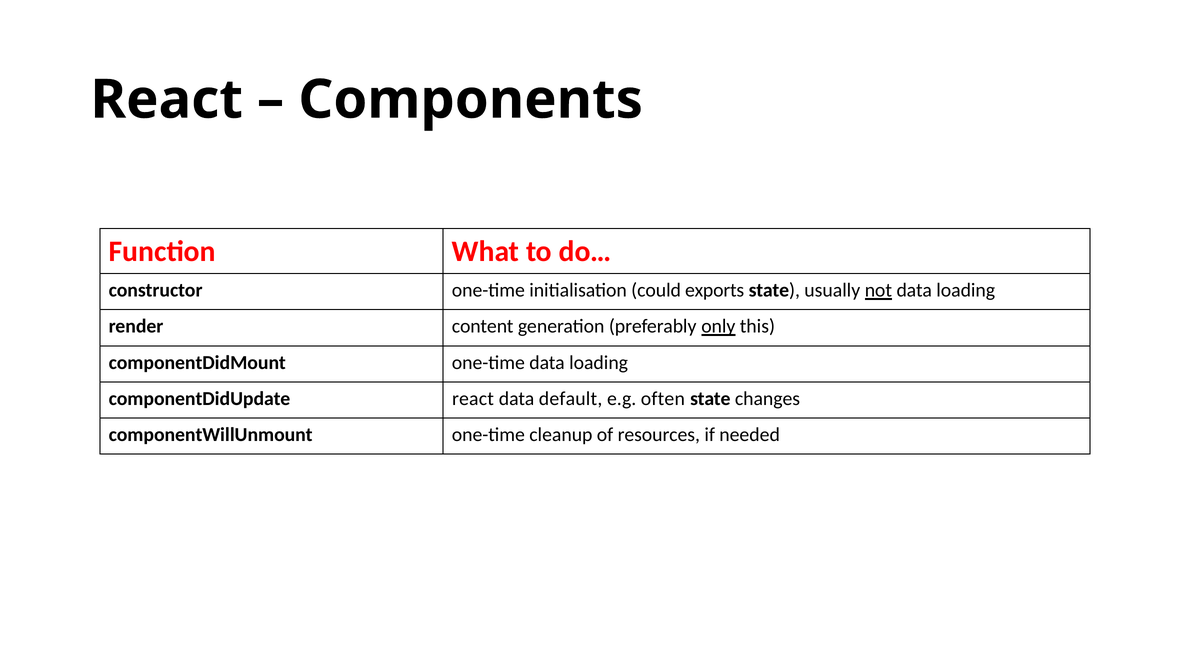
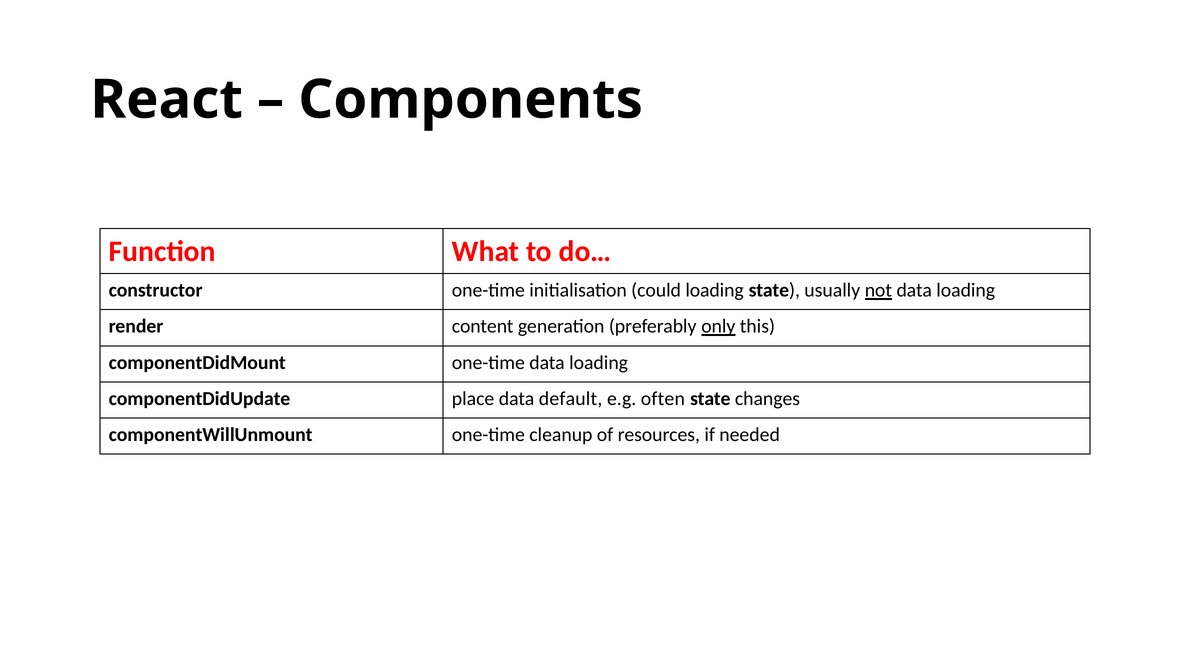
could exports: exports -> loading (715, 290)
componentDidUpdate react: react -> place (473, 399)
